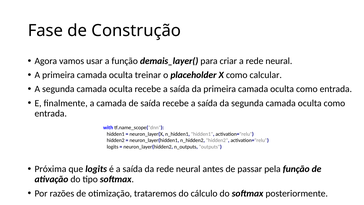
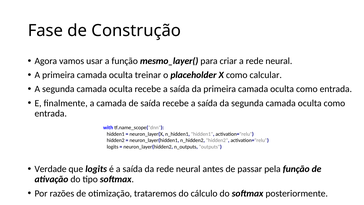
demais_layer(: demais_layer( -> mesmo_layer( (169, 61)
Próxima: Próxima -> Verdade (51, 169)
